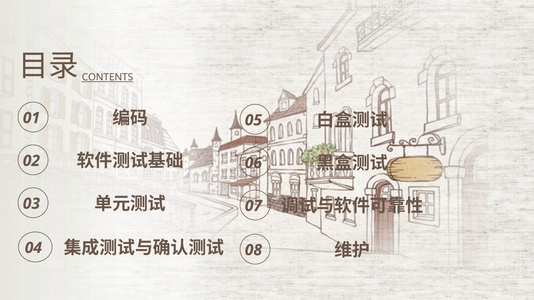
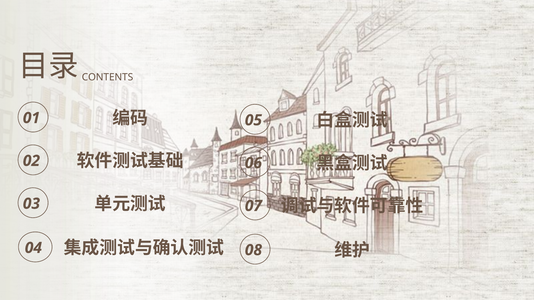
CONTENTS underline: present -> none (107, 77)
